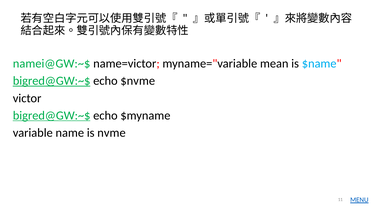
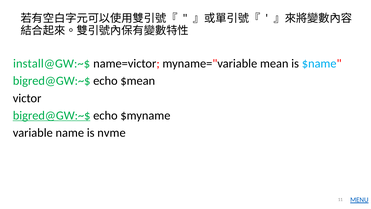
namei@GW:~$: namei@GW:~$ -> install@GW:~$ (52, 64)
bigred@GW:~$ underline: present -> none (52, 81)
$nvme: $nvme -> $mean (138, 81)
